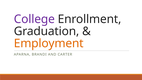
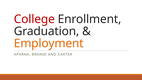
College colour: purple -> red (34, 19)
